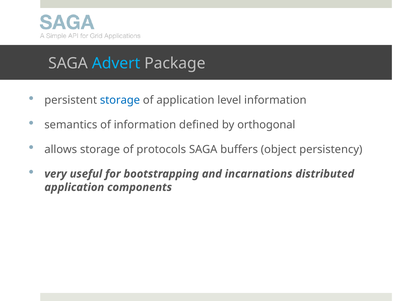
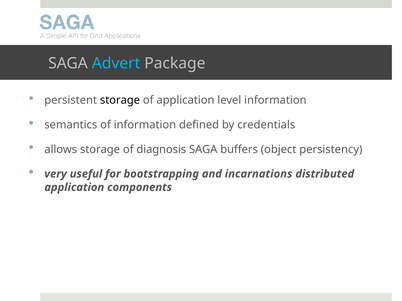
storage colour: blue -> black (120, 100)
orthogonal: orthogonal -> credentials (266, 125)
protocols: protocols -> diagnosis (161, 150)
